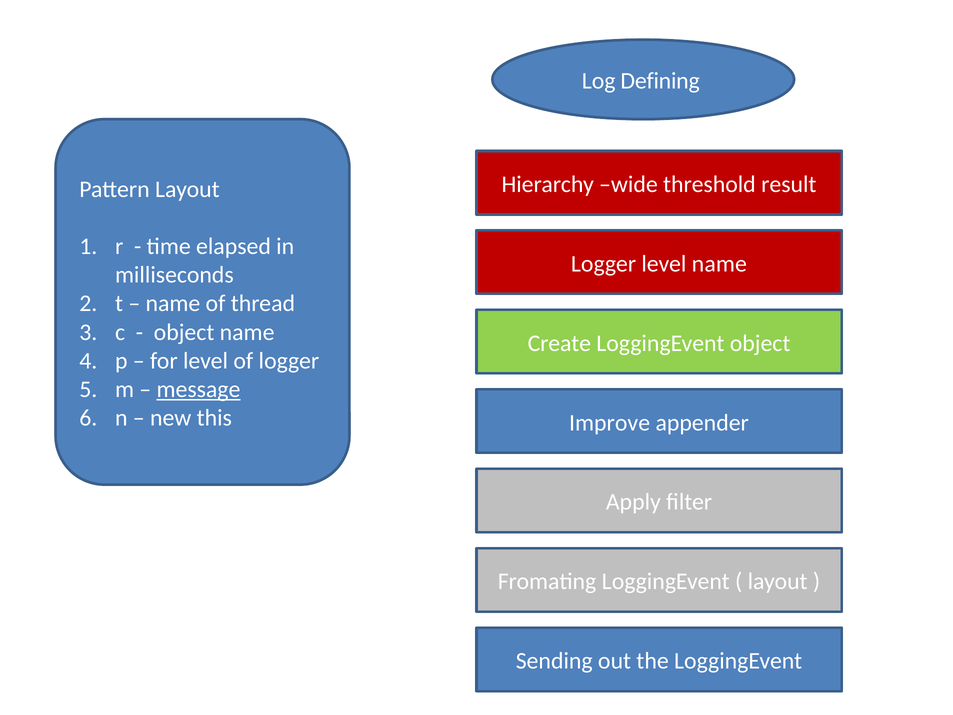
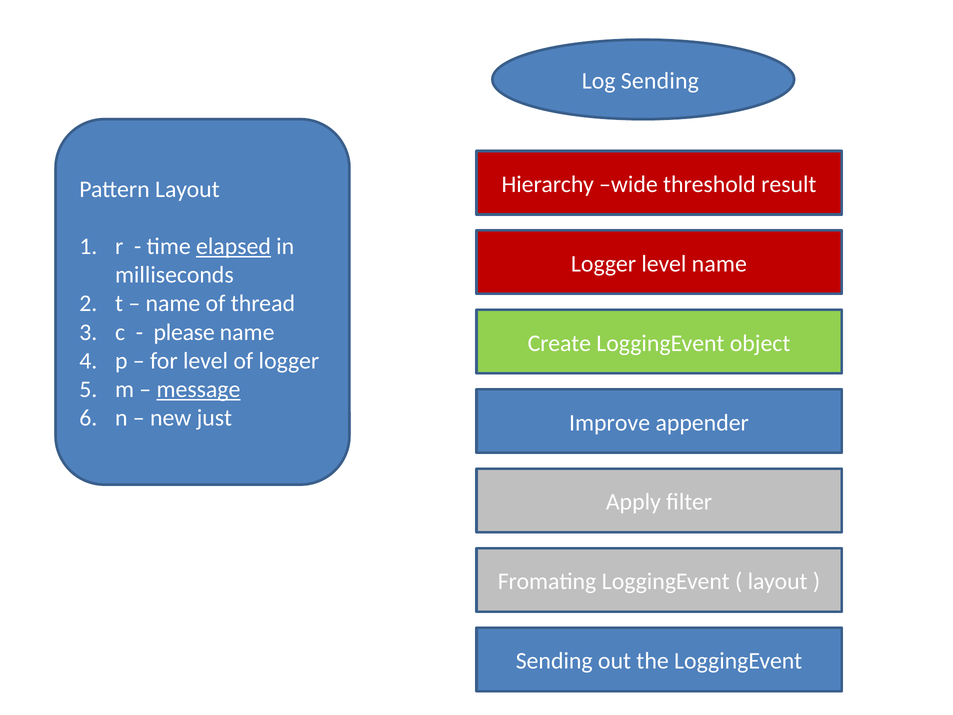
Log Defining: Defining -> Sending (660, 81)
elapsed underline: none -> present (234, 246)
object: object -> please (184, 332)
this: this -> just (214, 418)
